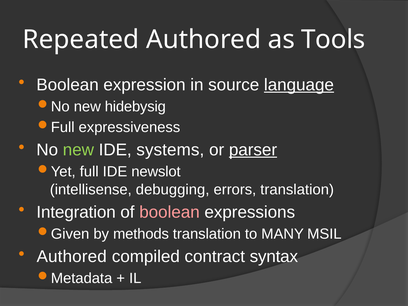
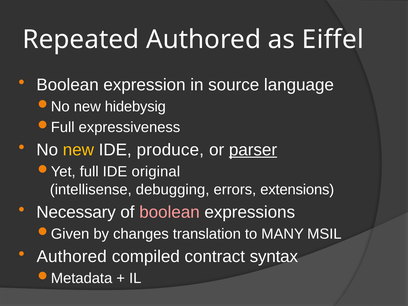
Tools: Tools -> Eiffel (333, 40)
language underline: present -> none (299, 85)
new colour: light green -> yellow (78, 150)
systems: systems -> produce (170, 150)
newslot: newslot -> original (156, 172)
errors translation: translation -> extensions (297, 189)
Integration: Integration -> Necessary (76, 212)
methods: methods -> changes (141, 234)
